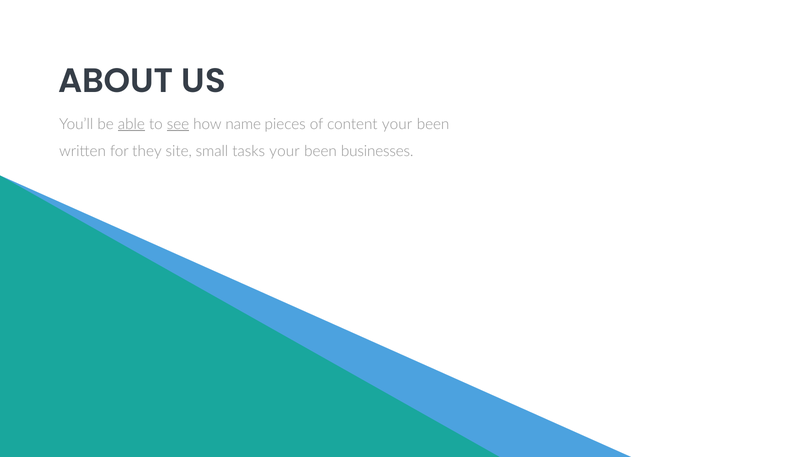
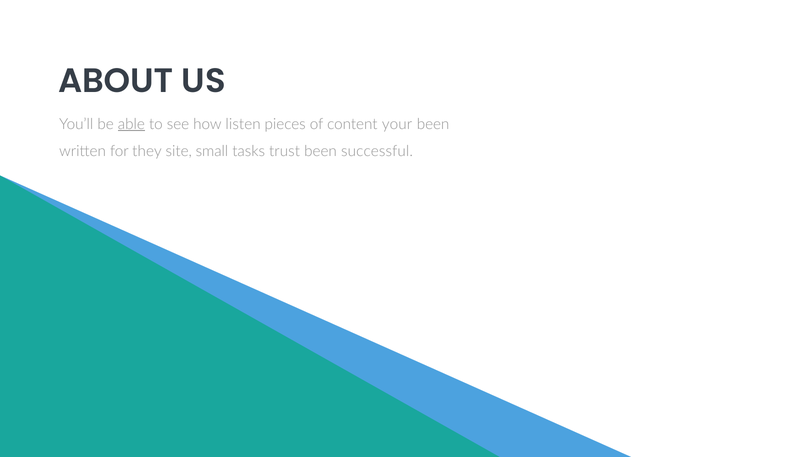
see underline: present -> none (178, 124)
name: name -> listen (243, 124)
tasks your: your -> trust (285, 151)
businesses: businesses -> successful (377, 151)
